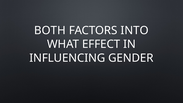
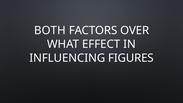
INTO: INTO -> OVER (135, 30)
GENDER: GENDER -> FIGURES (131, 58)
